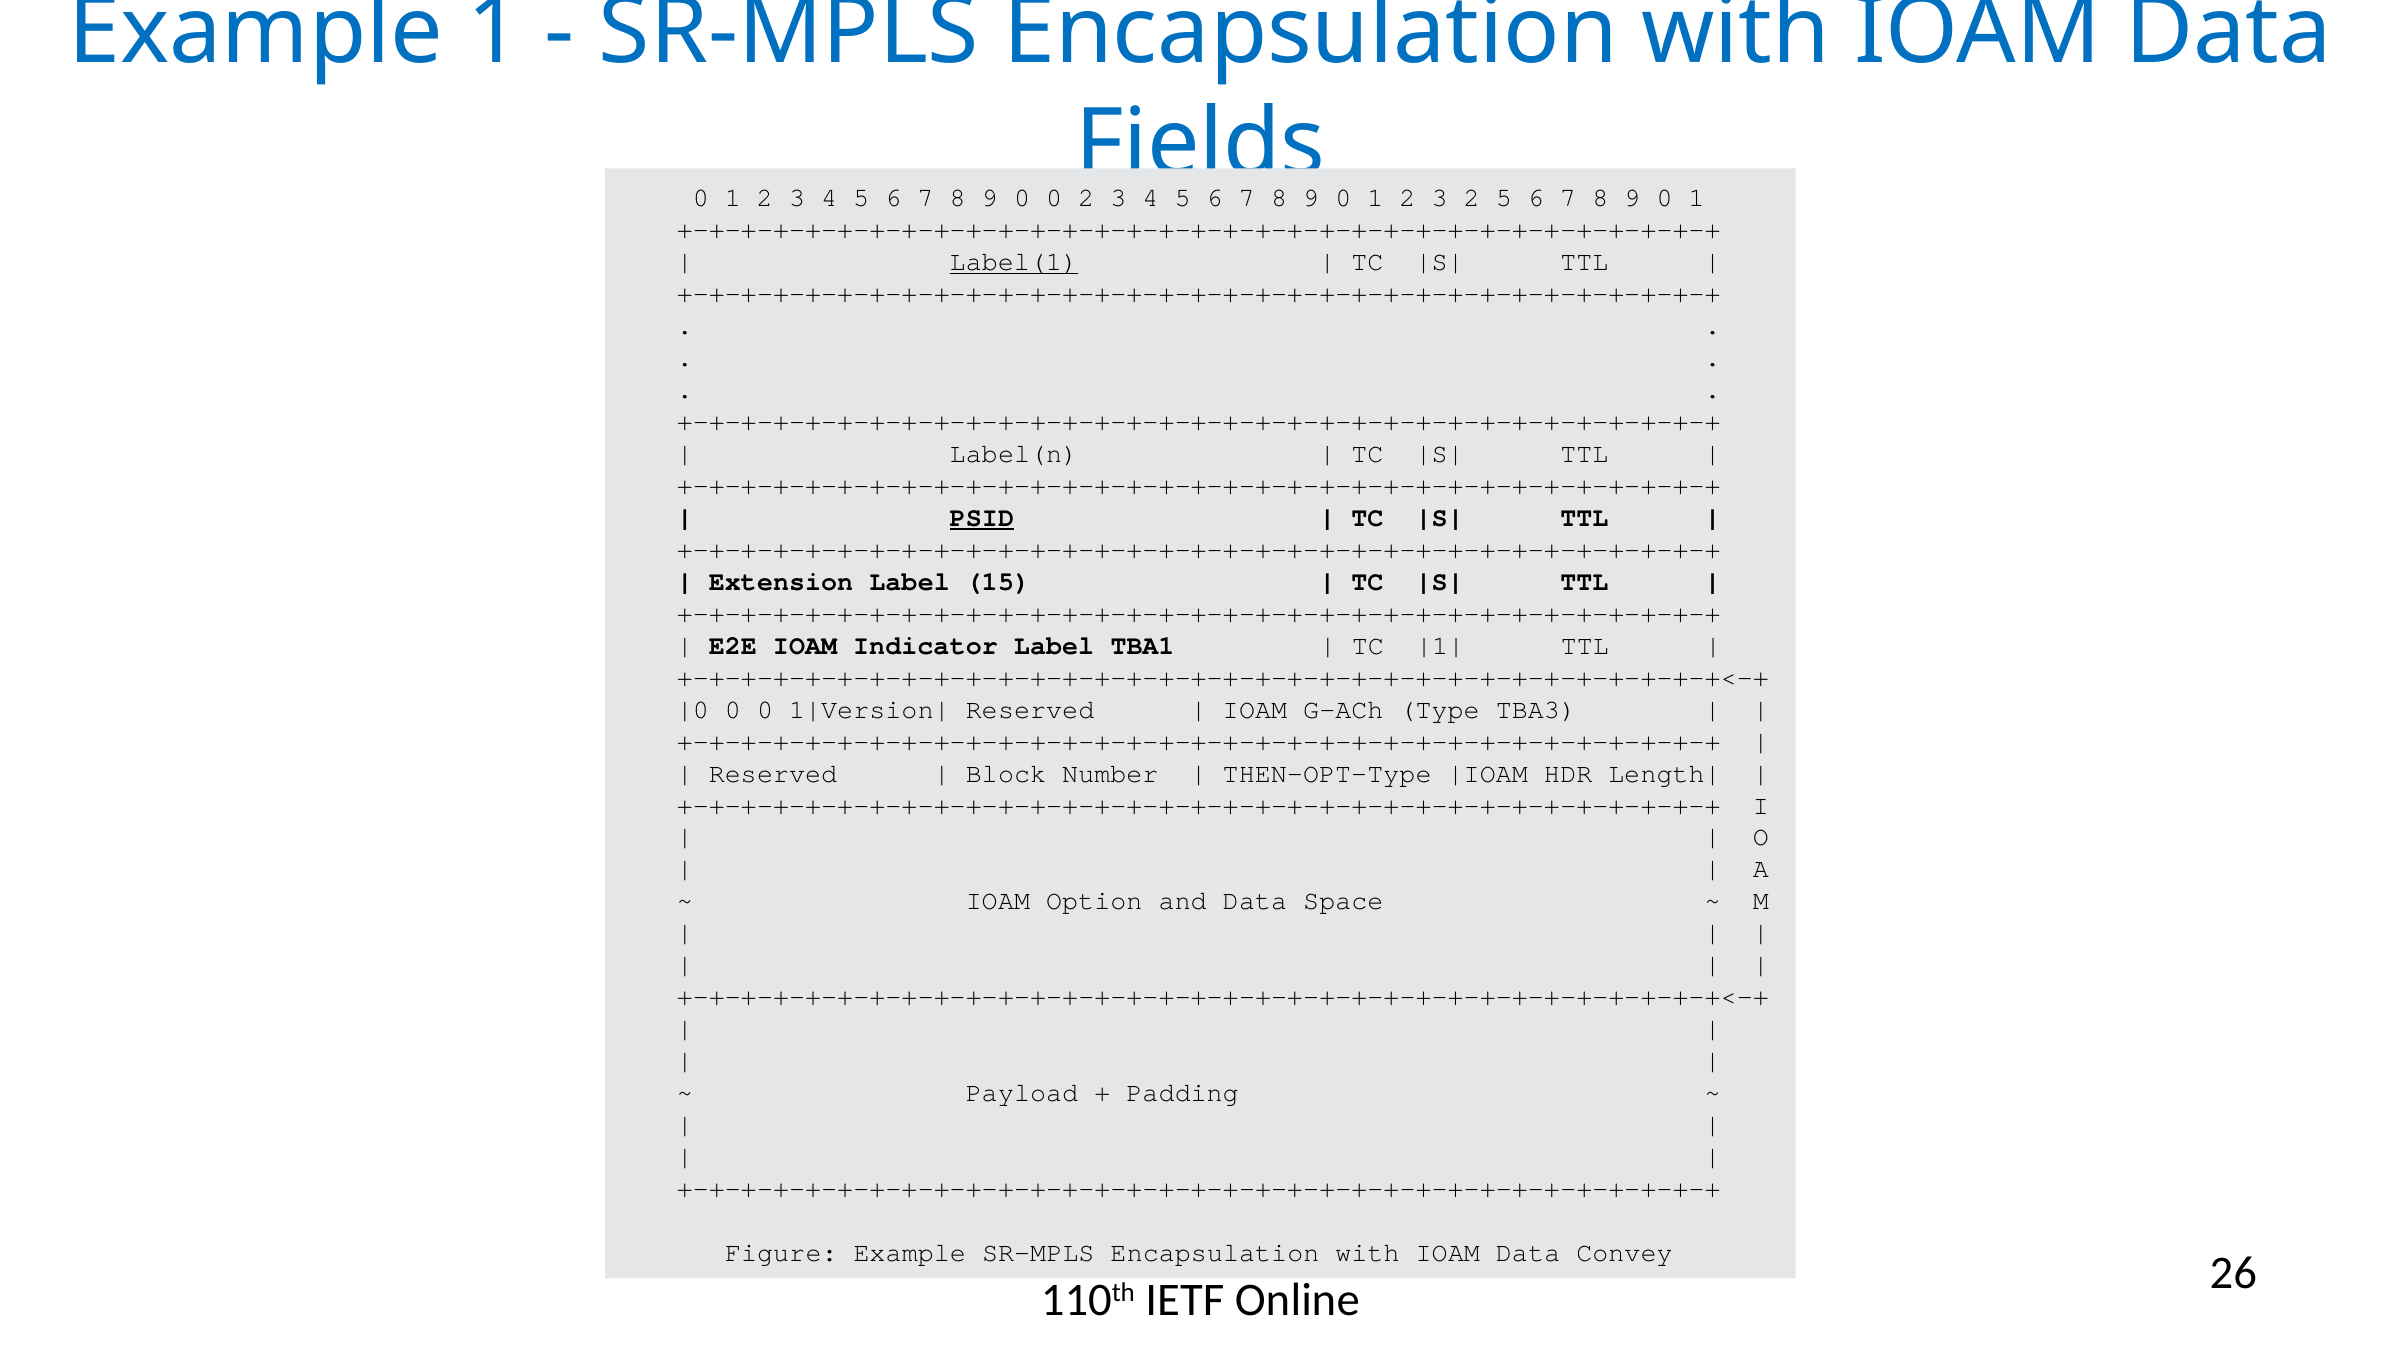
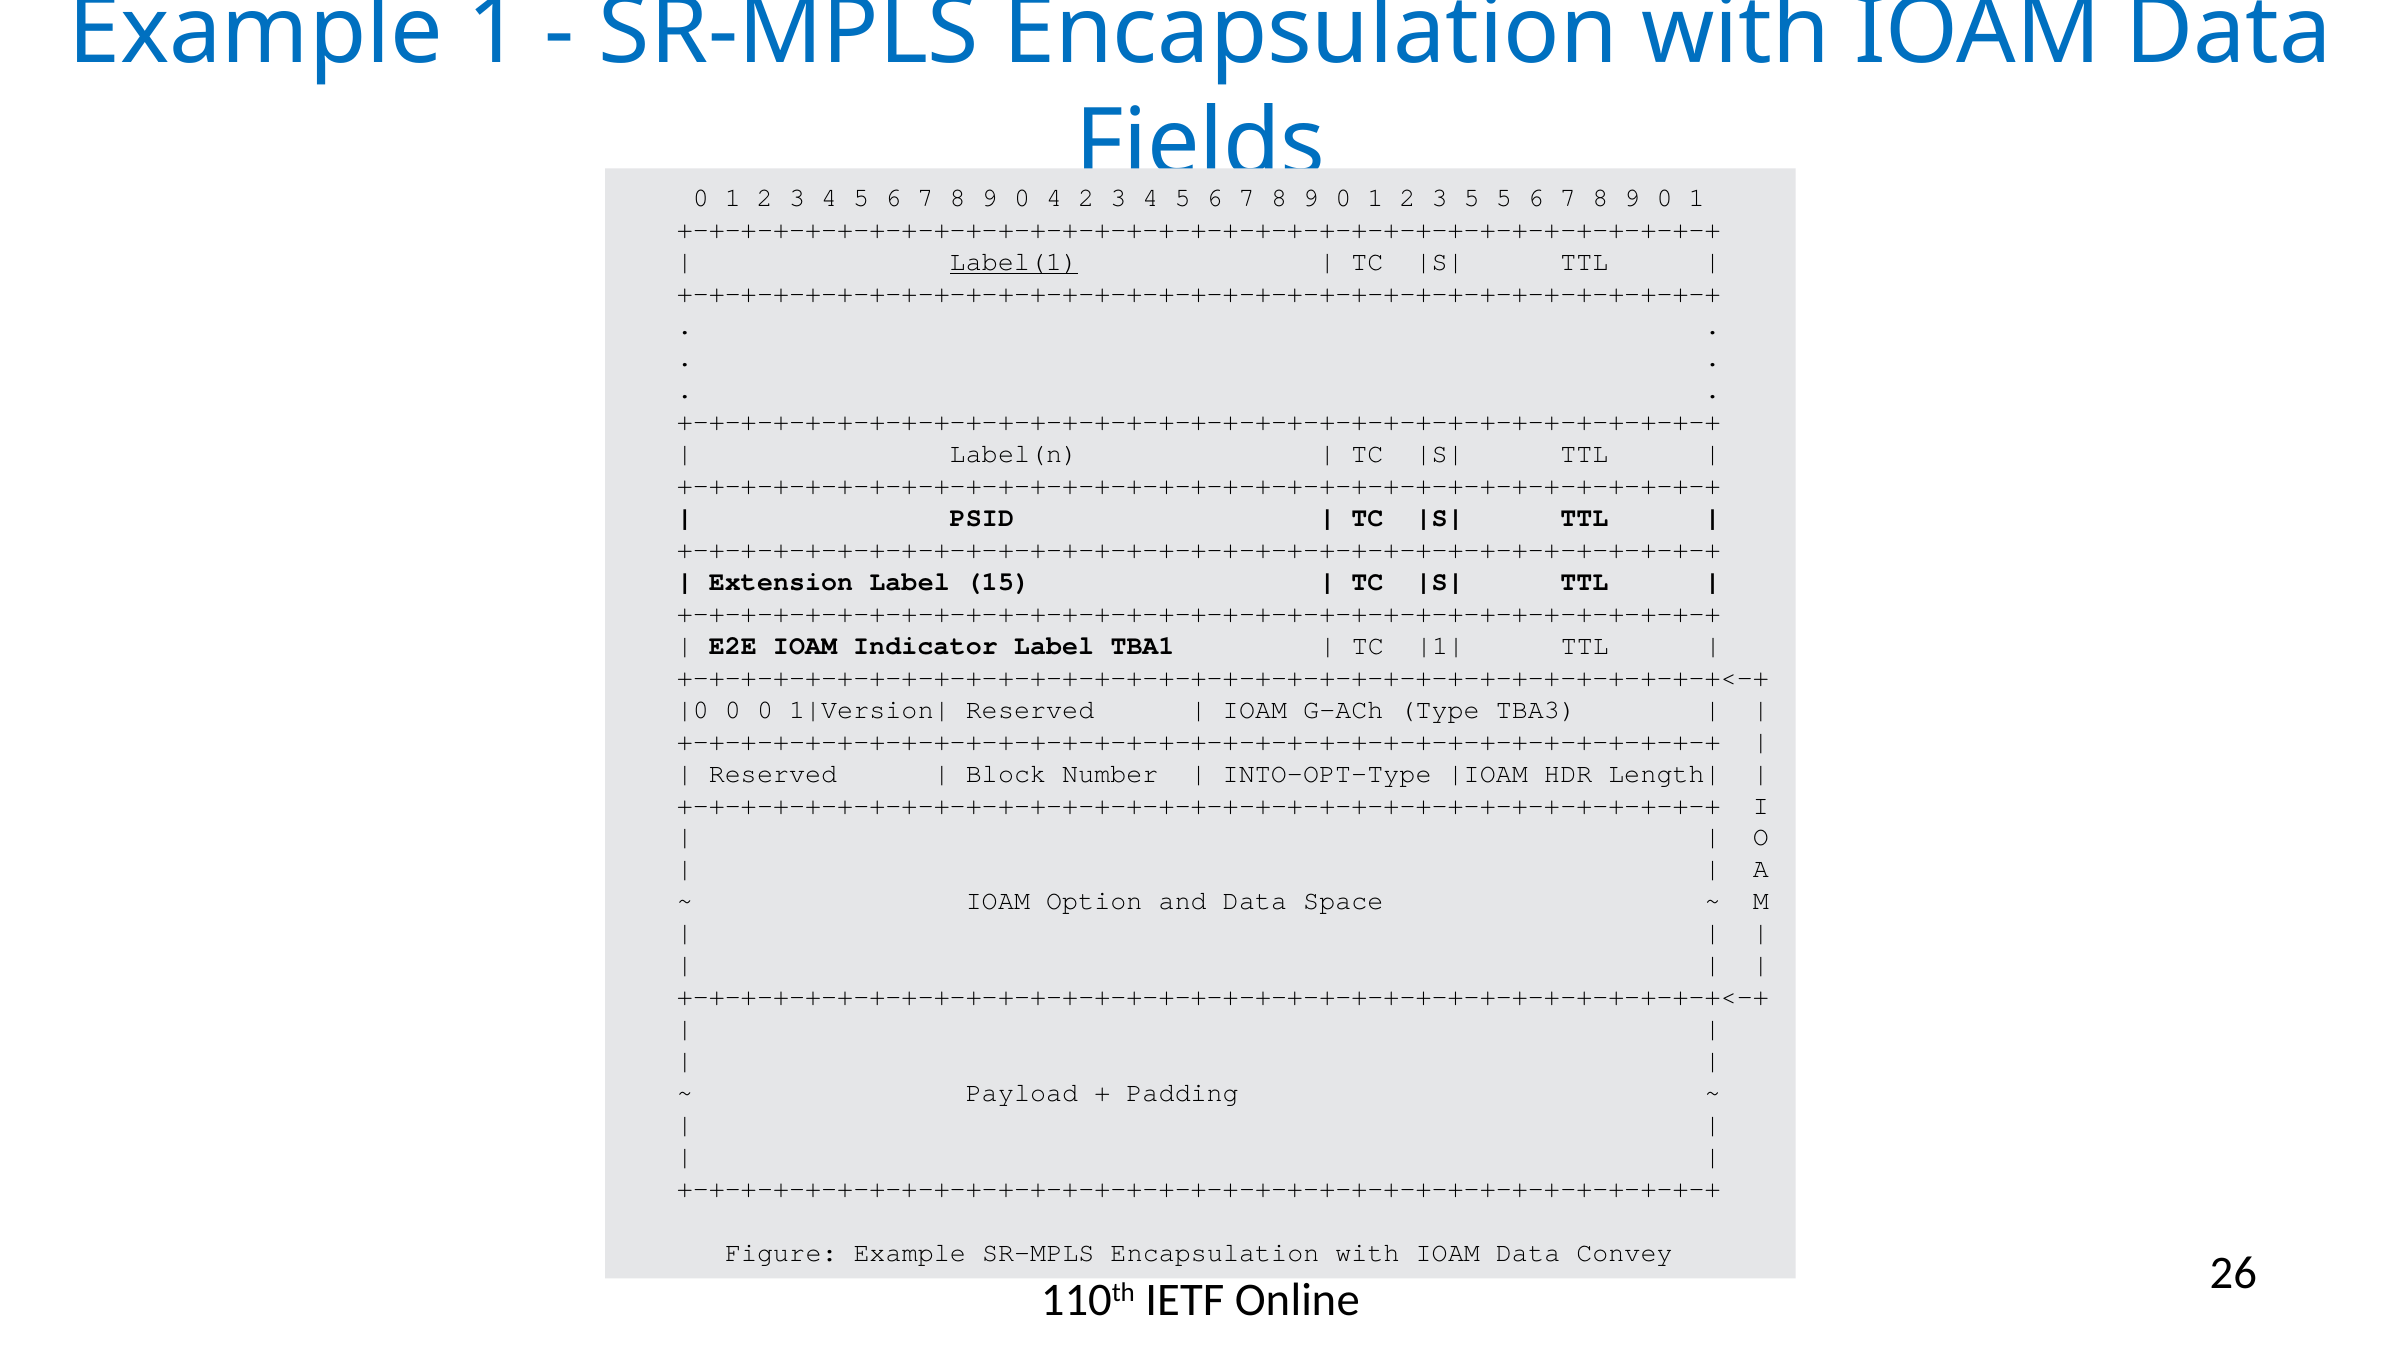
9 0 0: 0 -> 4 (1054, 198)
3 2: 2 -> 5 (1472, 198)
PSID underline: present -> none (982, 517)
THEN-OPT-Type: THEN-OPT-Type -> INTO-OPT-Type (1327, 773)
